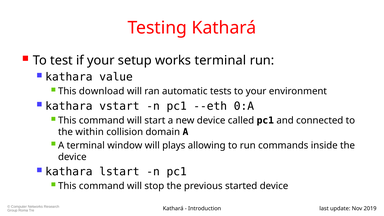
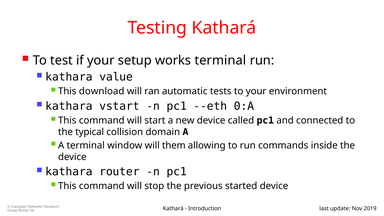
within: within -> typical (90, 132)
plays: plays -> them (174, 145)
lstart: lstart -> router (119, 172)
